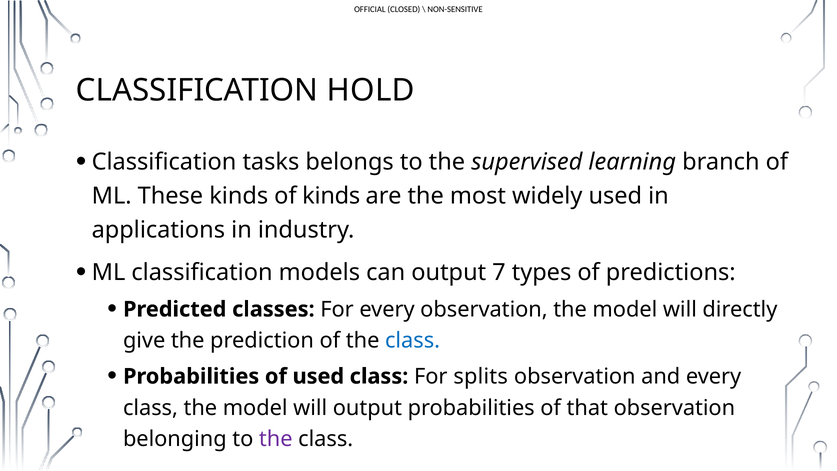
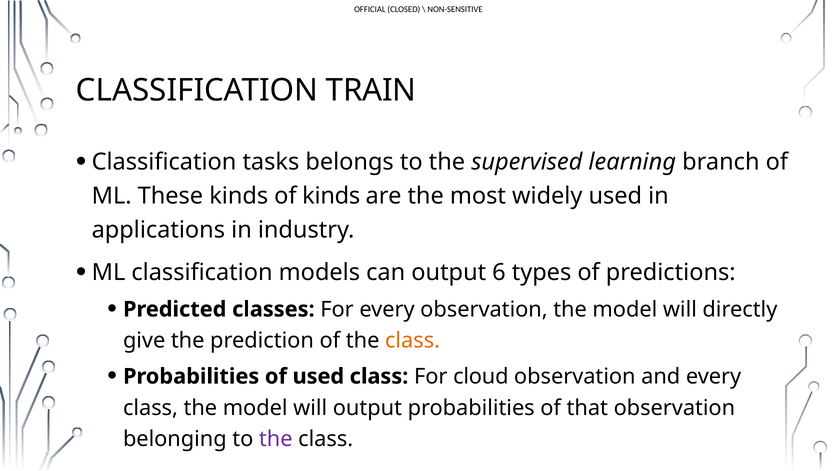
HOLD: HOLD -> TRAIN (371, 90)
7: 7 -> 6 (499, 273)
class colour: blue -> orange (413, 341)
splits: splits -> cloud (481, 376)
